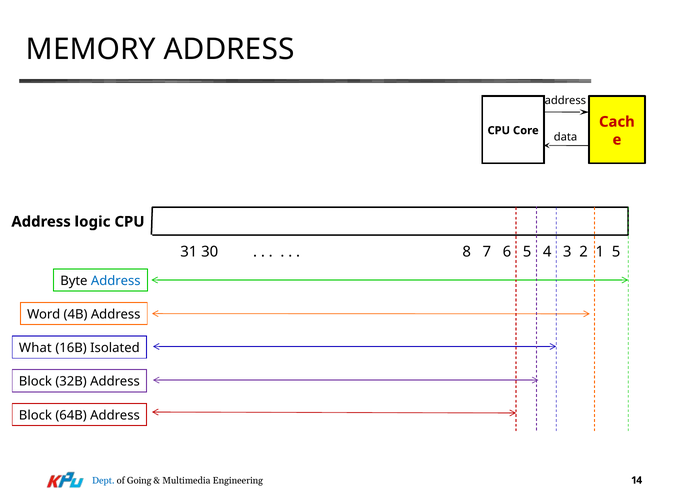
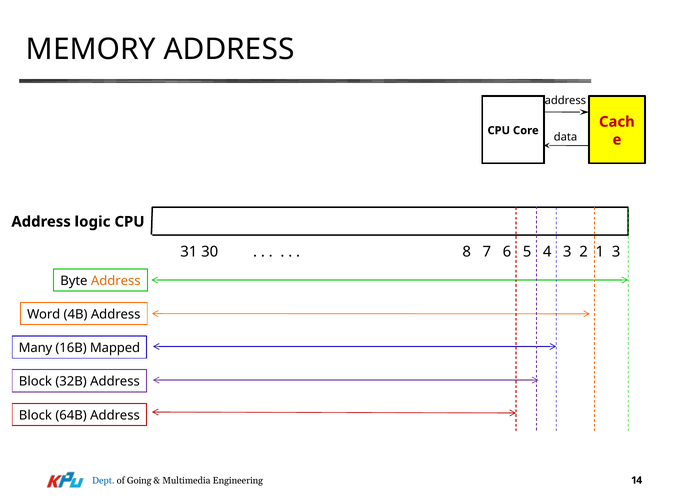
1 5: 5 -> 3 (616, 252)
Address colour: blue -> orange (116, 281)
What: What -> Many (35, 349)
Isolated: Isolated -> Mapped (115, 349)
